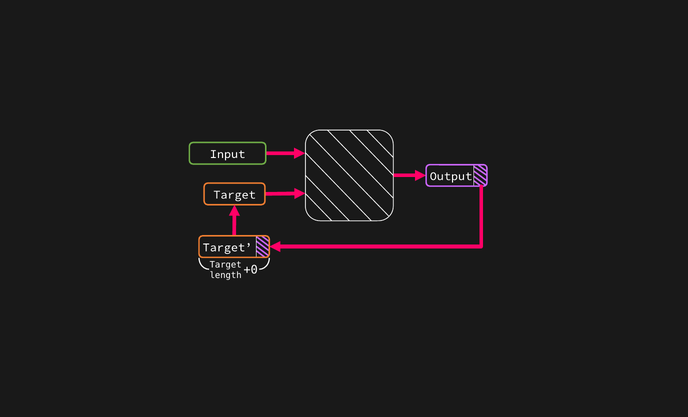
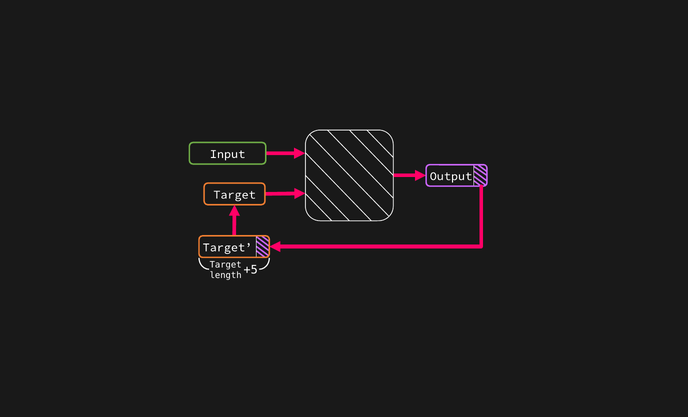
+0: +0 -> +5 (251, 270)
